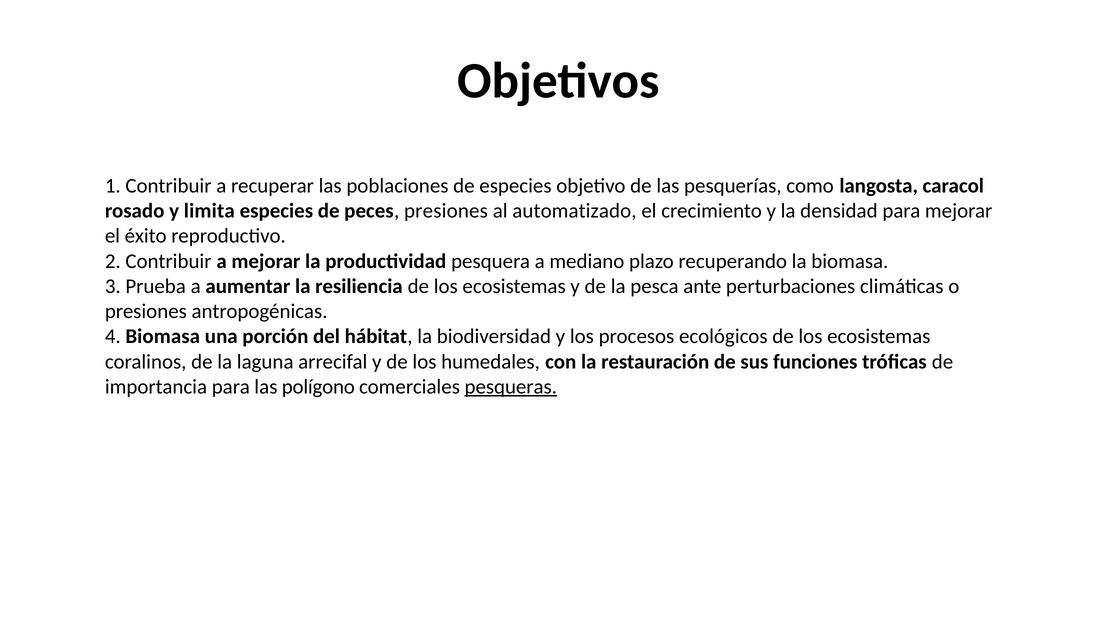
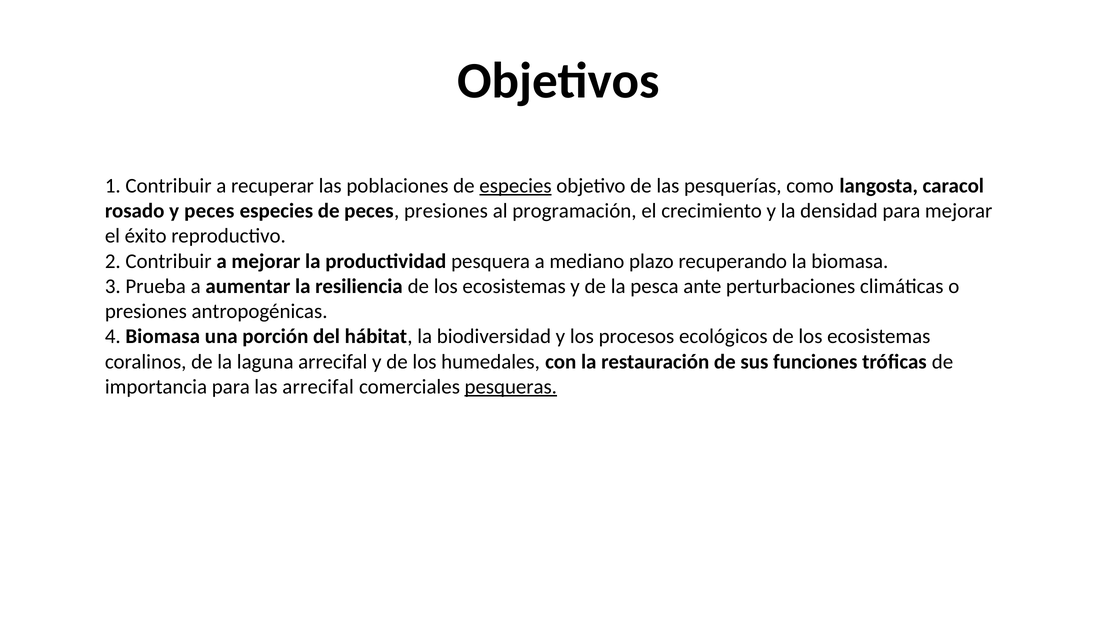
especies underline: none -> present (515, 186)
y limita: limita -> peces (209, 211)
automatizado: automatizado -> programación (574, 211)
las polígono: polígono -> arrecifal (318, 387)
